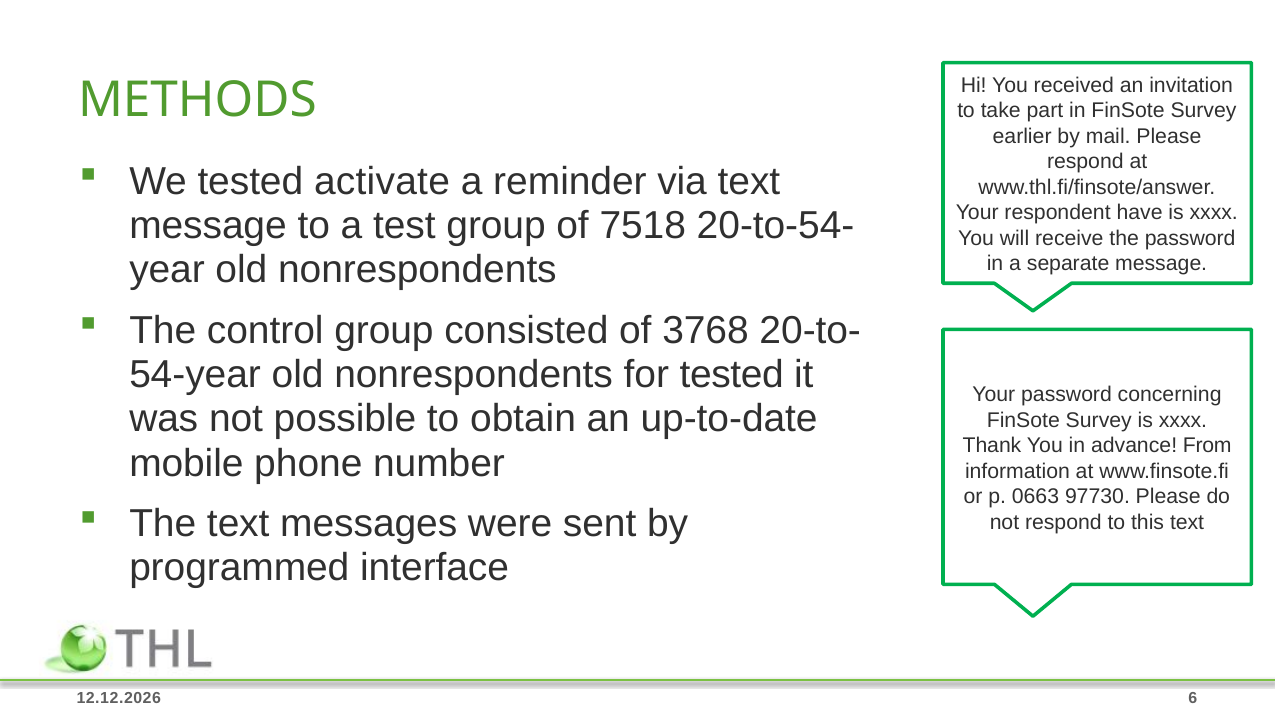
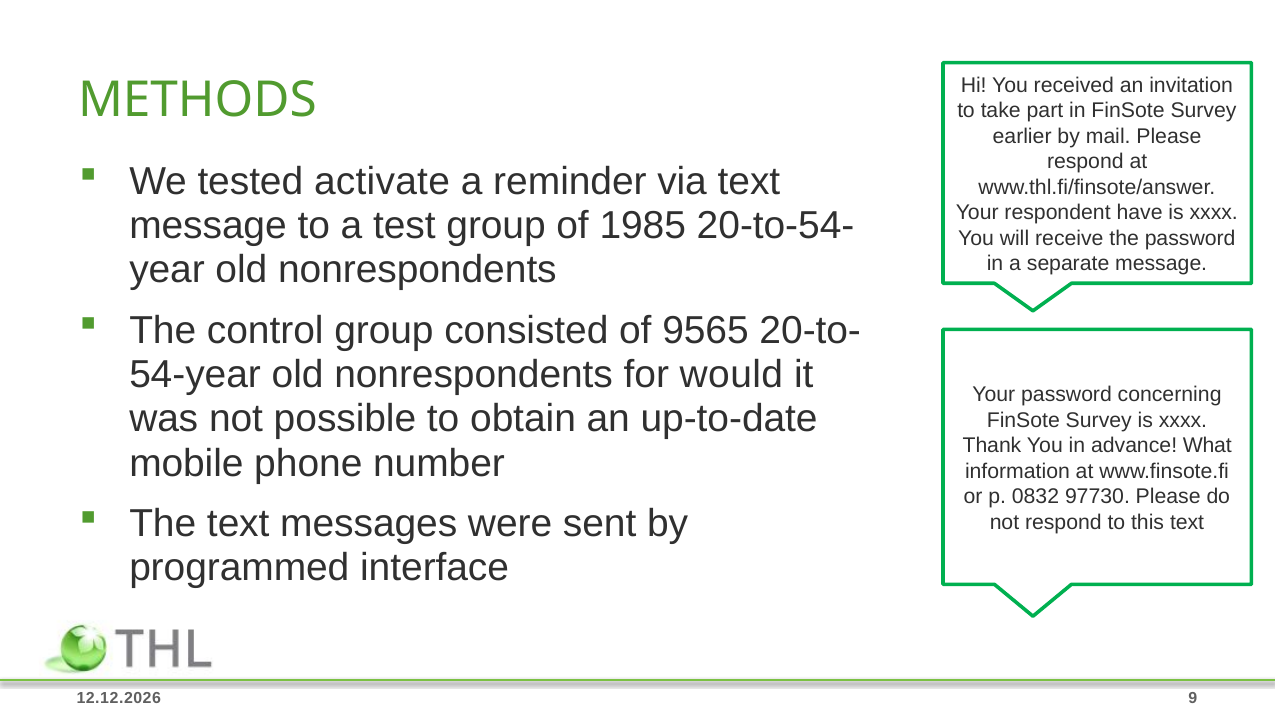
7518: 7518 -> 1985 (643, 226)
3768: 3768 -> 9565 (705, 330)
for tested: tested -> would (731, 375)
From: From -> What (1207, 446)
0663: 0663 -> 0832 (1035, 497)
6: 6 -> 9 (1193, 699)
